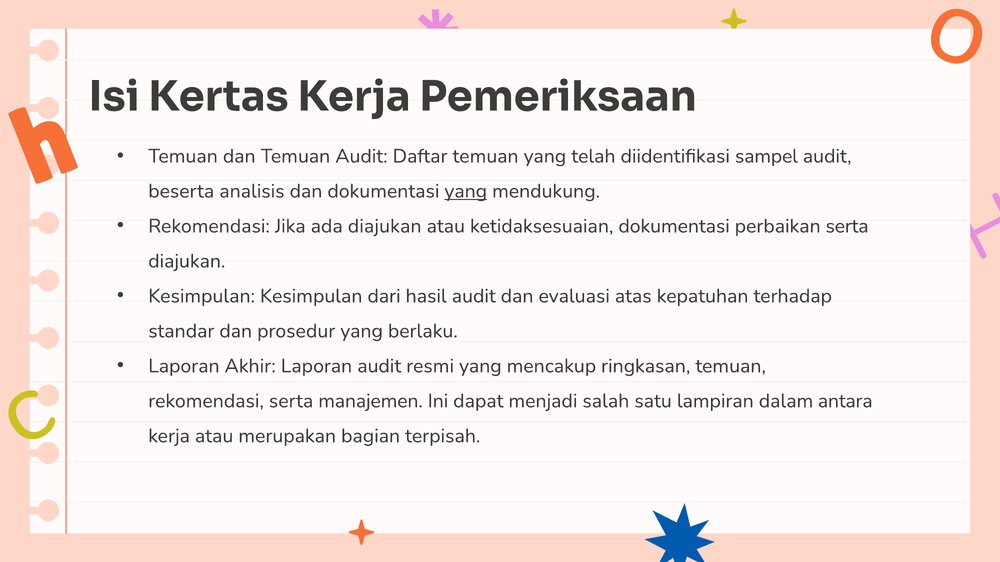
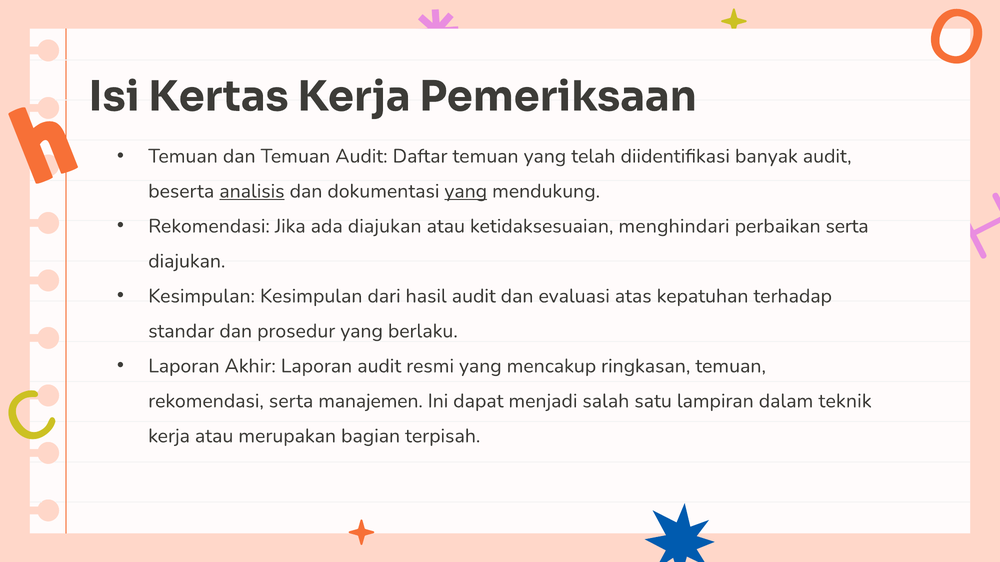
sampel: sampel -> banyak (766, 156)
analisis underline: none -> present (252, 191)
ketidaksesuaian dokumentasi: dokumentasi -> menghindari (674, 226)
antara: antara -> teknik (845, 401)
